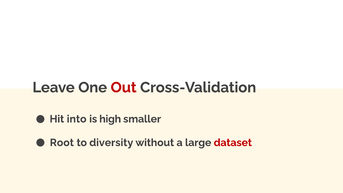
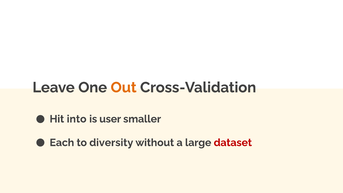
Out colour: red -> orange (124, 87)
high: high -> user (110, 119)
Root: Root -> Each (62, 143)
